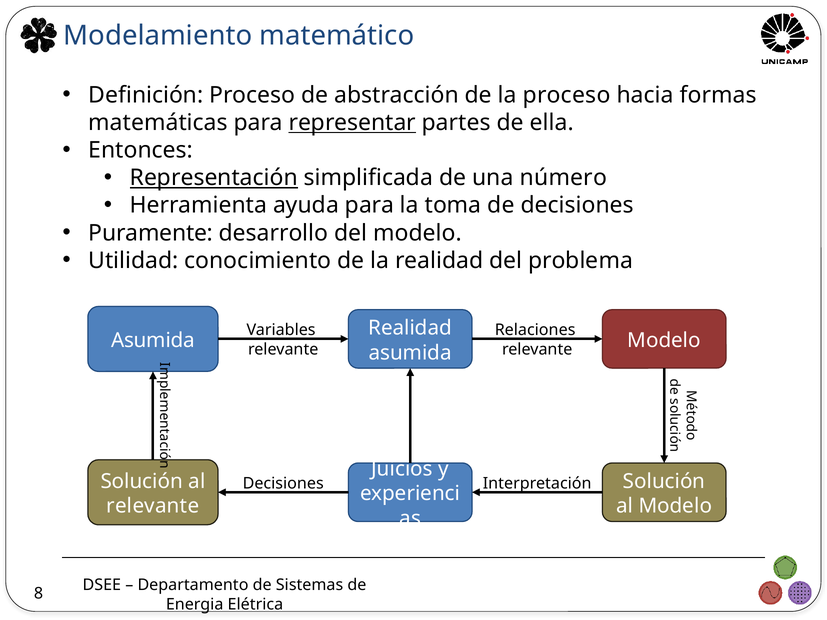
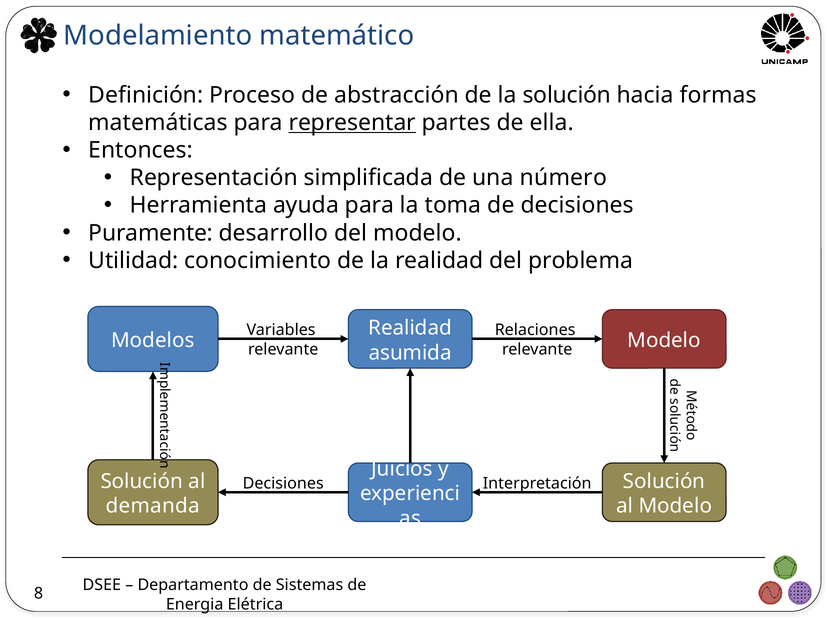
la proceso: proceso -> solución (567, 95)
Representación underline: present -> none (214, 178)
Asumida: Asumida -> Modelos (153, 340)
relevante: relevante -> demanda (153, 506)
